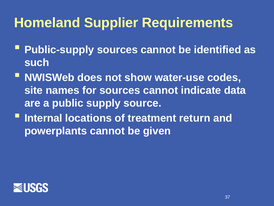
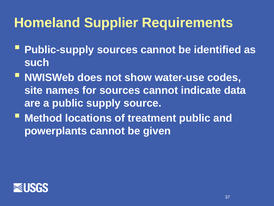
Internal: Internal -> Method (43, 118)
treatment return: return -> public (195, 118)
